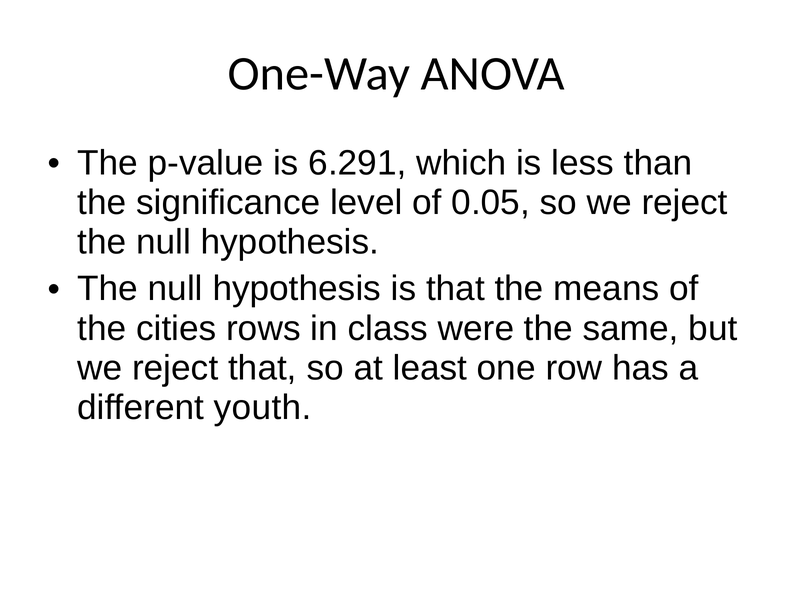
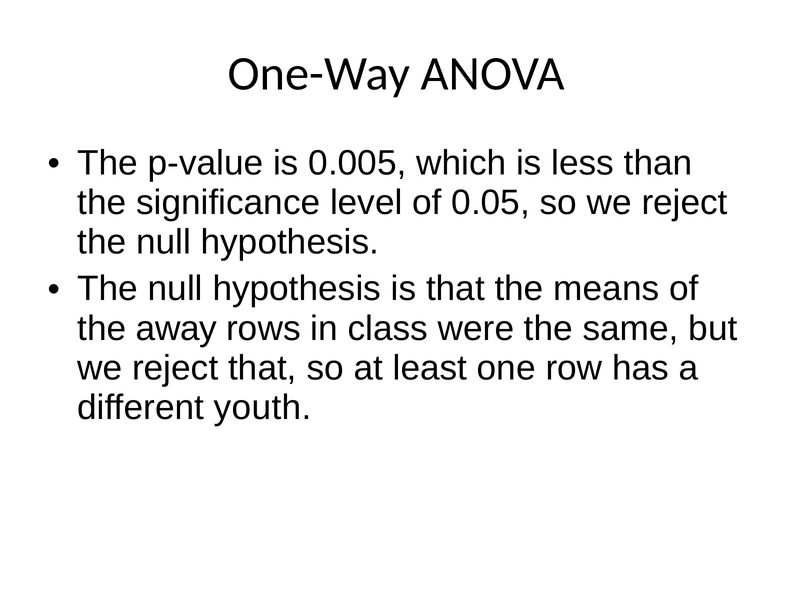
6.291: 6.291 -> 0.005 (357, 163)
cities: cities -> away (176, 328)
